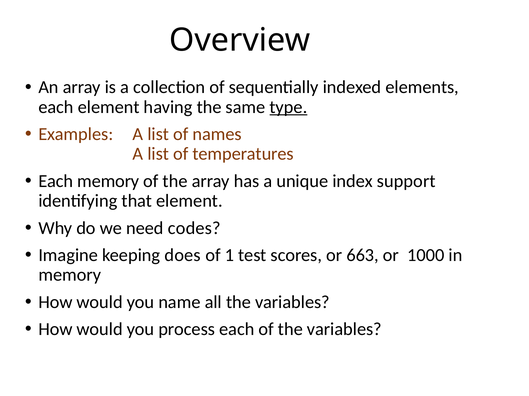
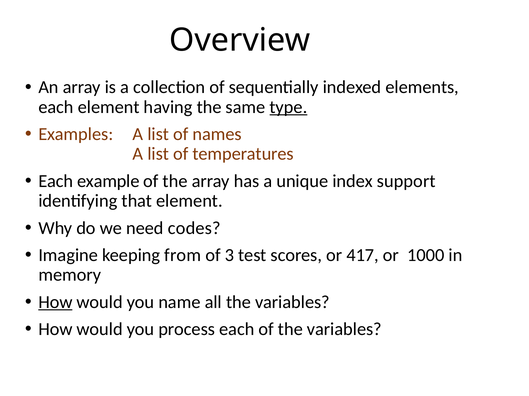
Each memory: memory -> example (108, 181)
does: does -> from (183, 256)
1: 1 -> 3 (229, 256)
663: 663 -> 417 (363, 256)
How underline: none -> present (55, 303)
